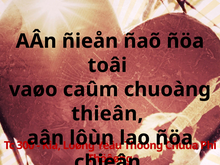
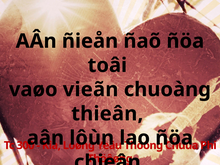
caûm: caûm -> vieãn (91, 90)
